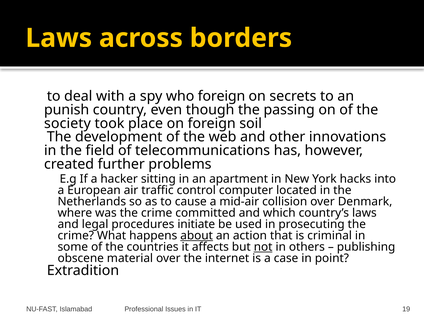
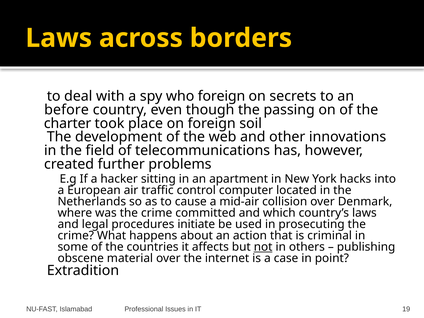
punish: punish -> before (67, 110)
society: society -> charter (68, 123)
about underline: present -> none (197, 236)
